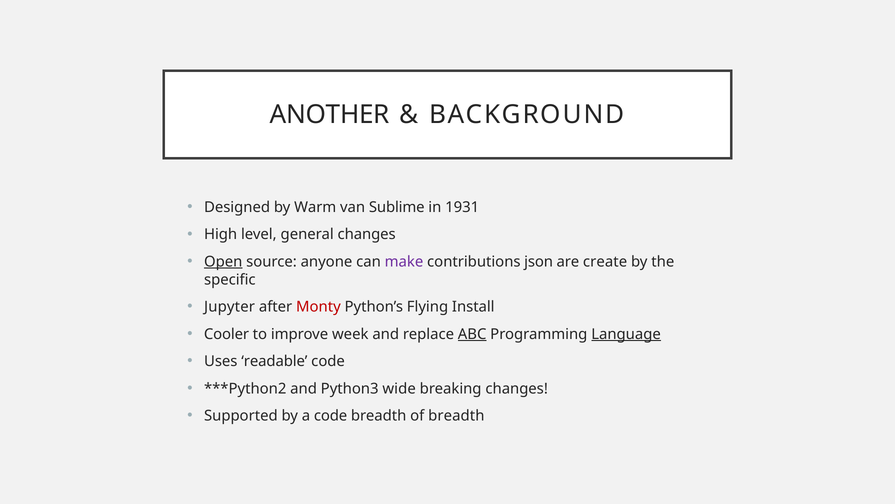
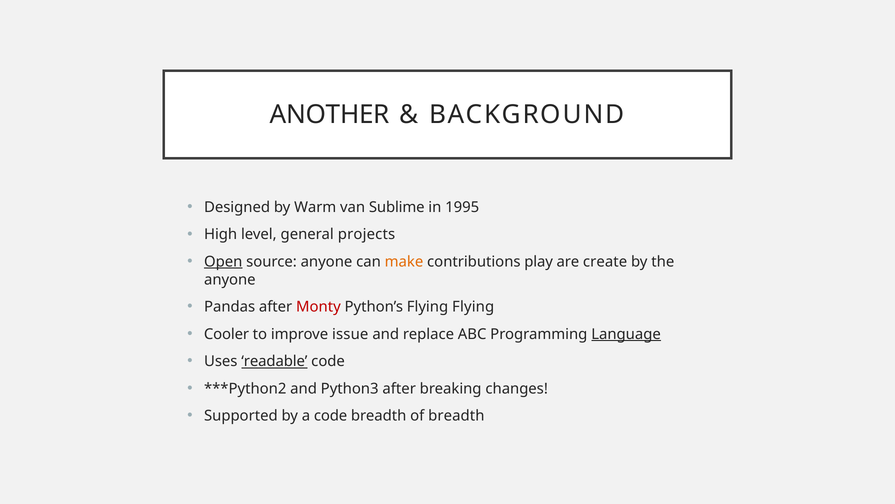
1931: 1931 -> 1995 (462, 207)
general changes: changes -> projects (367, 234)
make colour: purple -> orange (404, 261)
json: json -> play (539, 261)
specific: specific -> anyone (230, 279)
Jupyter: Jupyter -> Pandas (230, 307)
Flying Install: Install -> Flying (473, 307)
week: week -> issue (350, 334)
ABC underline: present -> none (472, 334)
readable underline: none -> present (274, 361)
Python3 wide: wide -> after (399, 388)
